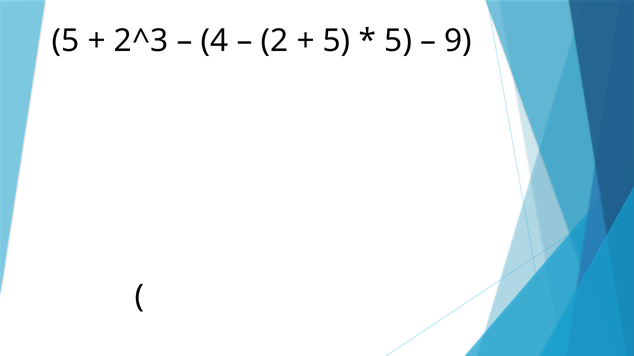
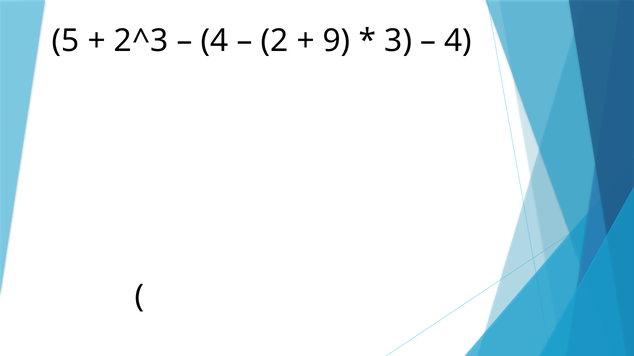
5: 5 -> 9 (337, 41)
5: 5 -> 3 (398, 41)
9: 9 -> 4 (458, 41)
